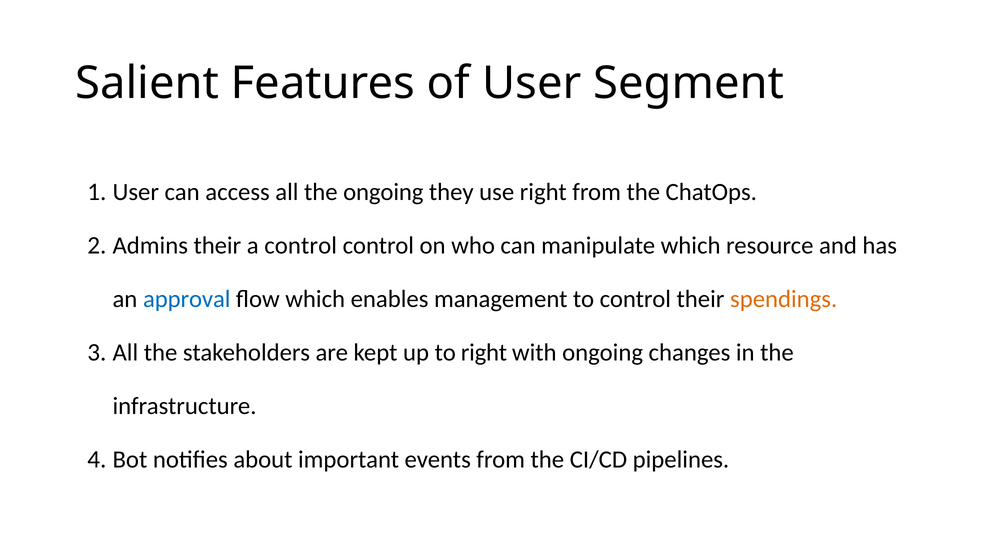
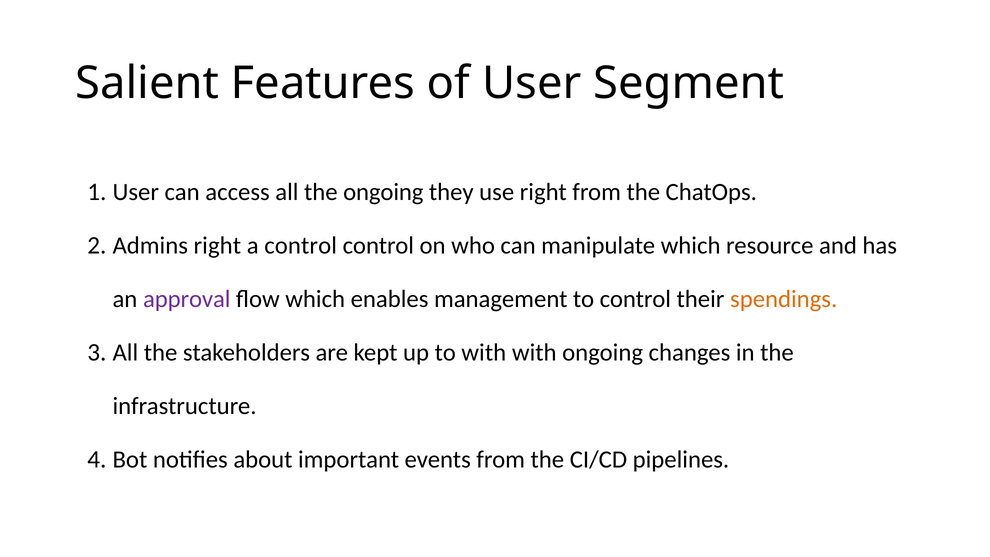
their: their -> right (217, 246)
approval colour: blue -> purple (187, 299)
to right: right -> with (484, 353)
